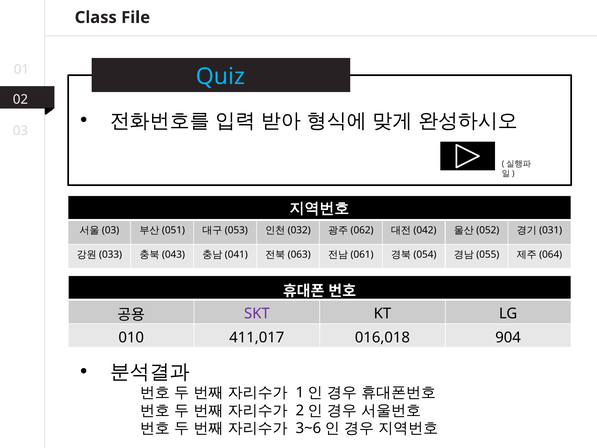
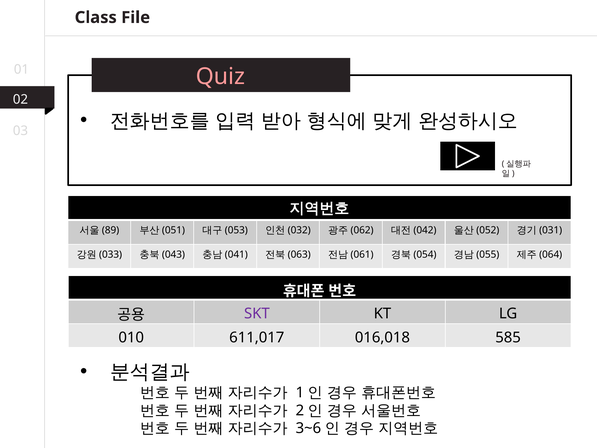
Quiz colour: light blue -> pink (221, 76)
03: 03 -> 89 (111, 230)
411,017: 411,017 -> 611,017 (257, 337)
904: 904 -> 585 (508, 337)
